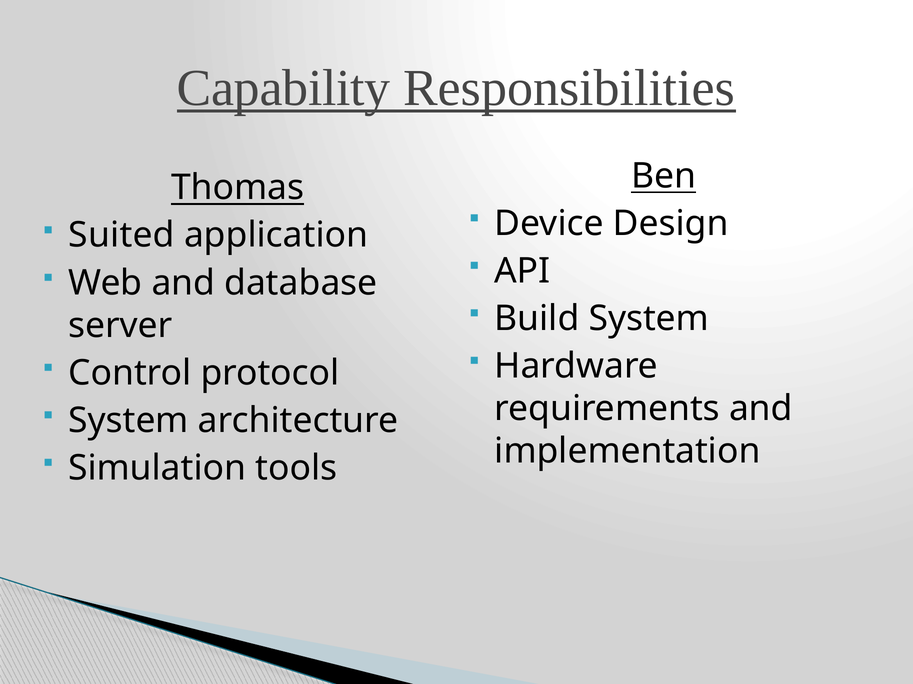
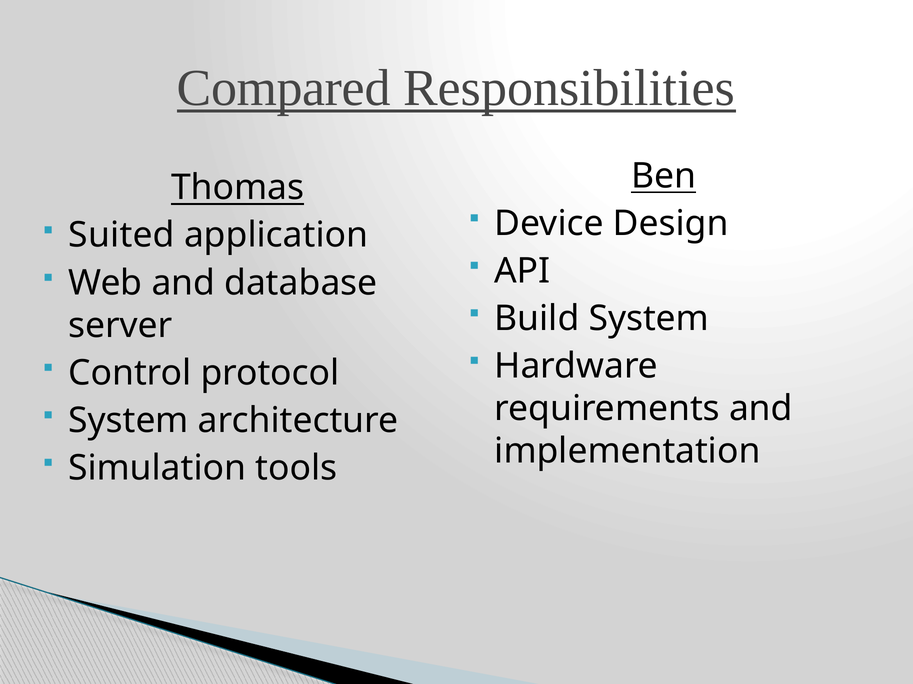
Capability: Capability -> Compared (284, 88)
